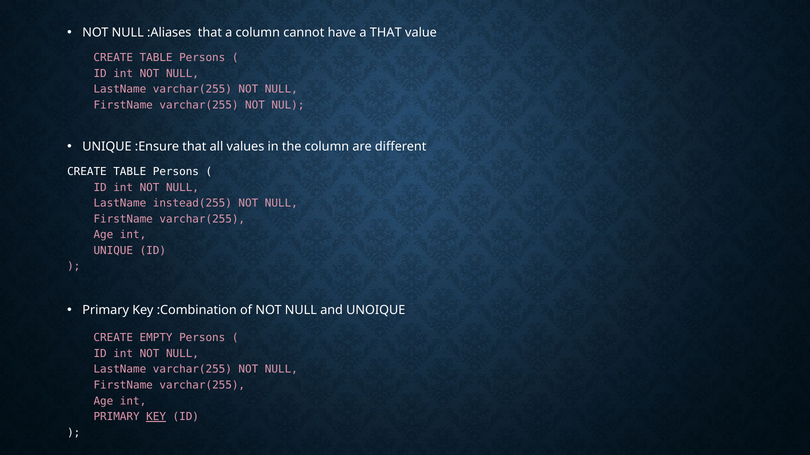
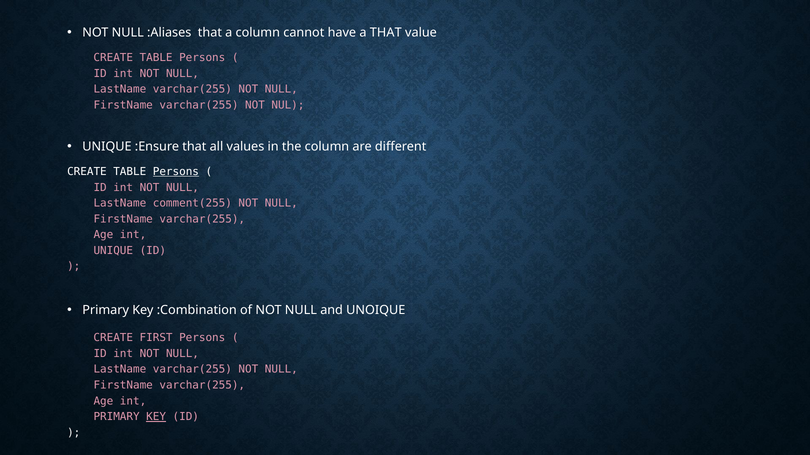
Persons underline: none -> present (176, 172)
instead(255: instead(255 -> comment(255 (192, 203)
EMPTY: EMPTY -> FIRST (156, 338)
